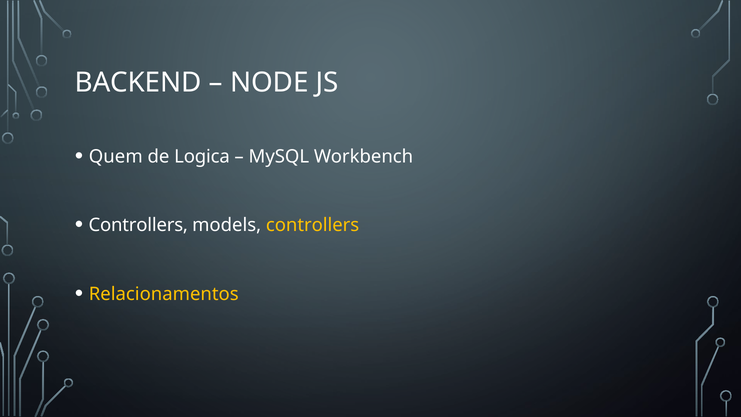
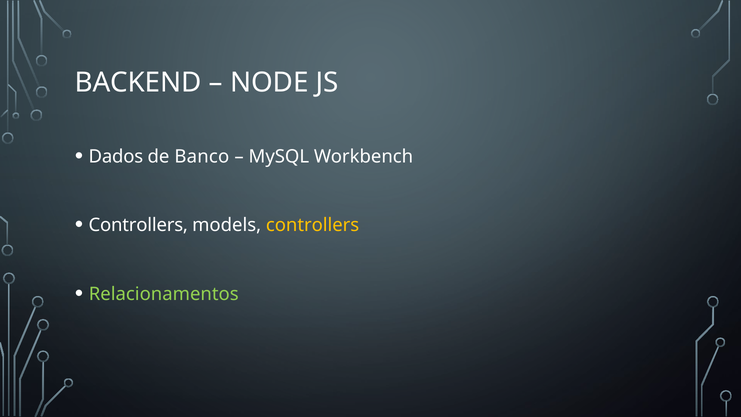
Quem: Quem -> Dados (116, 156)
Logica: Logica -> Banco (202, 156)
Relacionamentos colour: yellow -> light green (164, 294)
